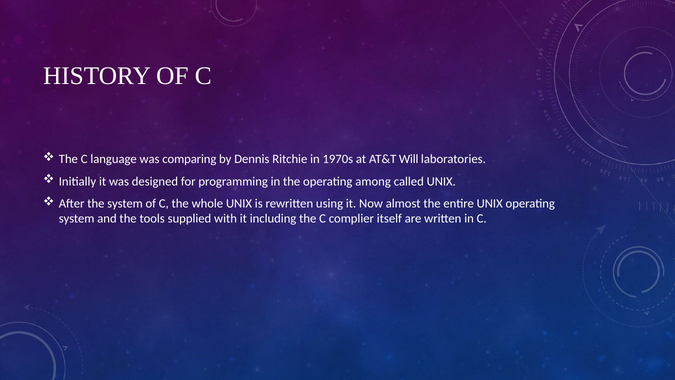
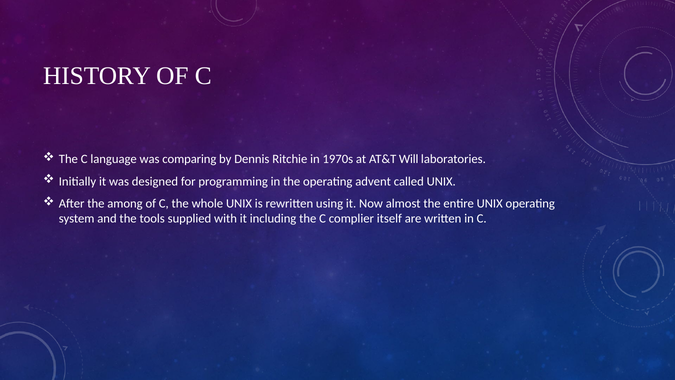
among: among -> advent (373, 181)
the system: system -> among (125, 203)
